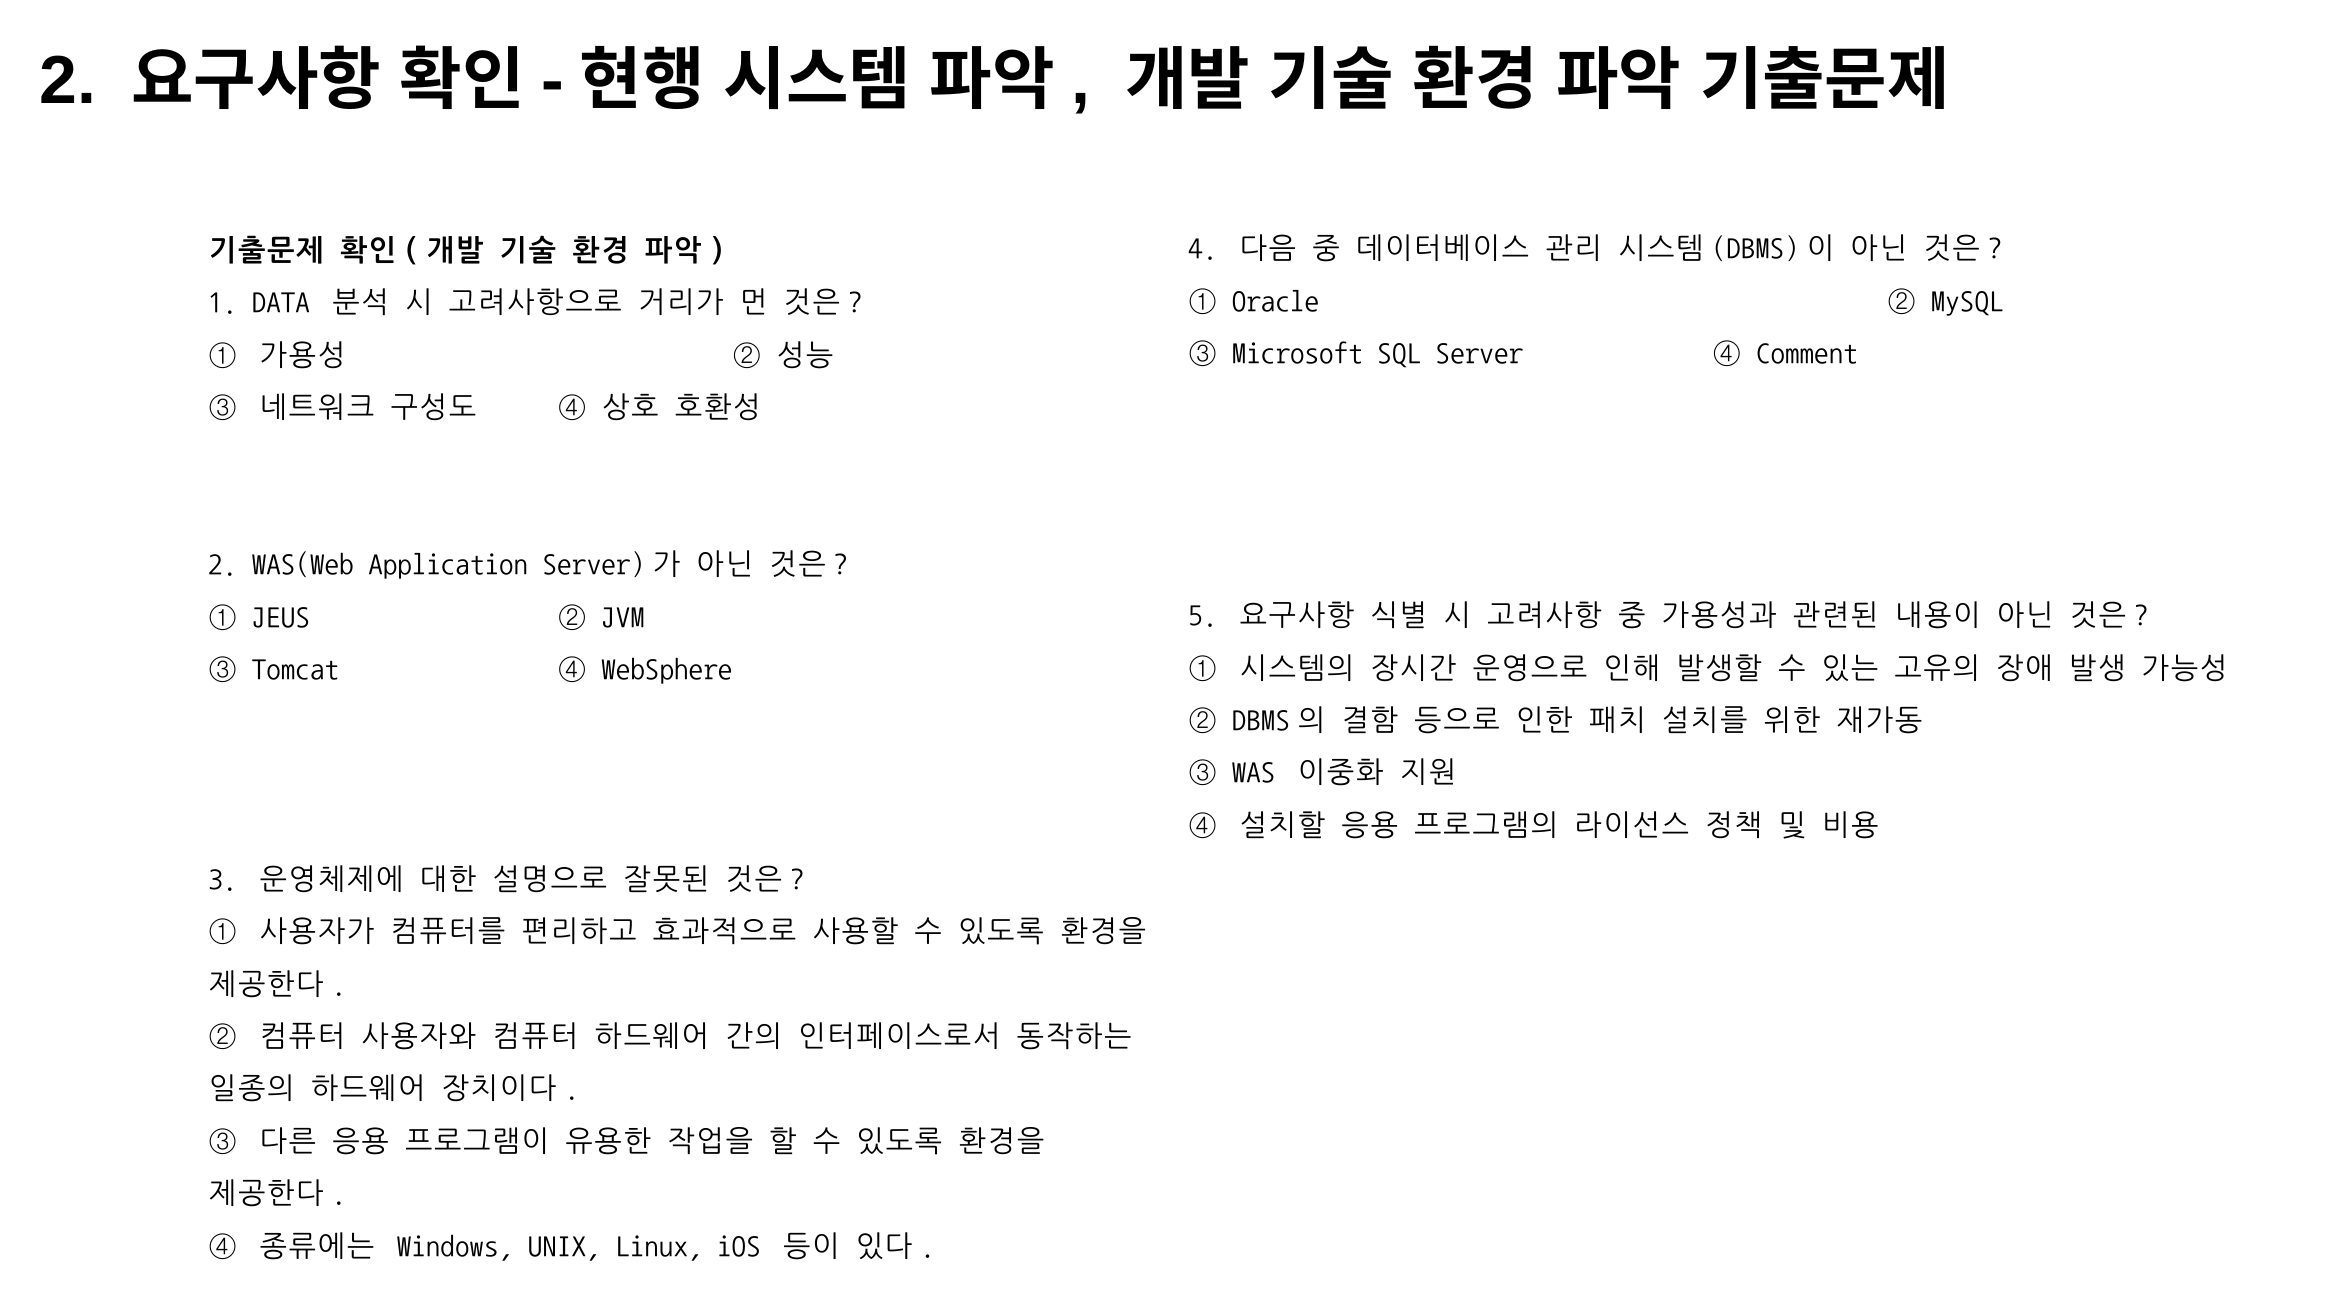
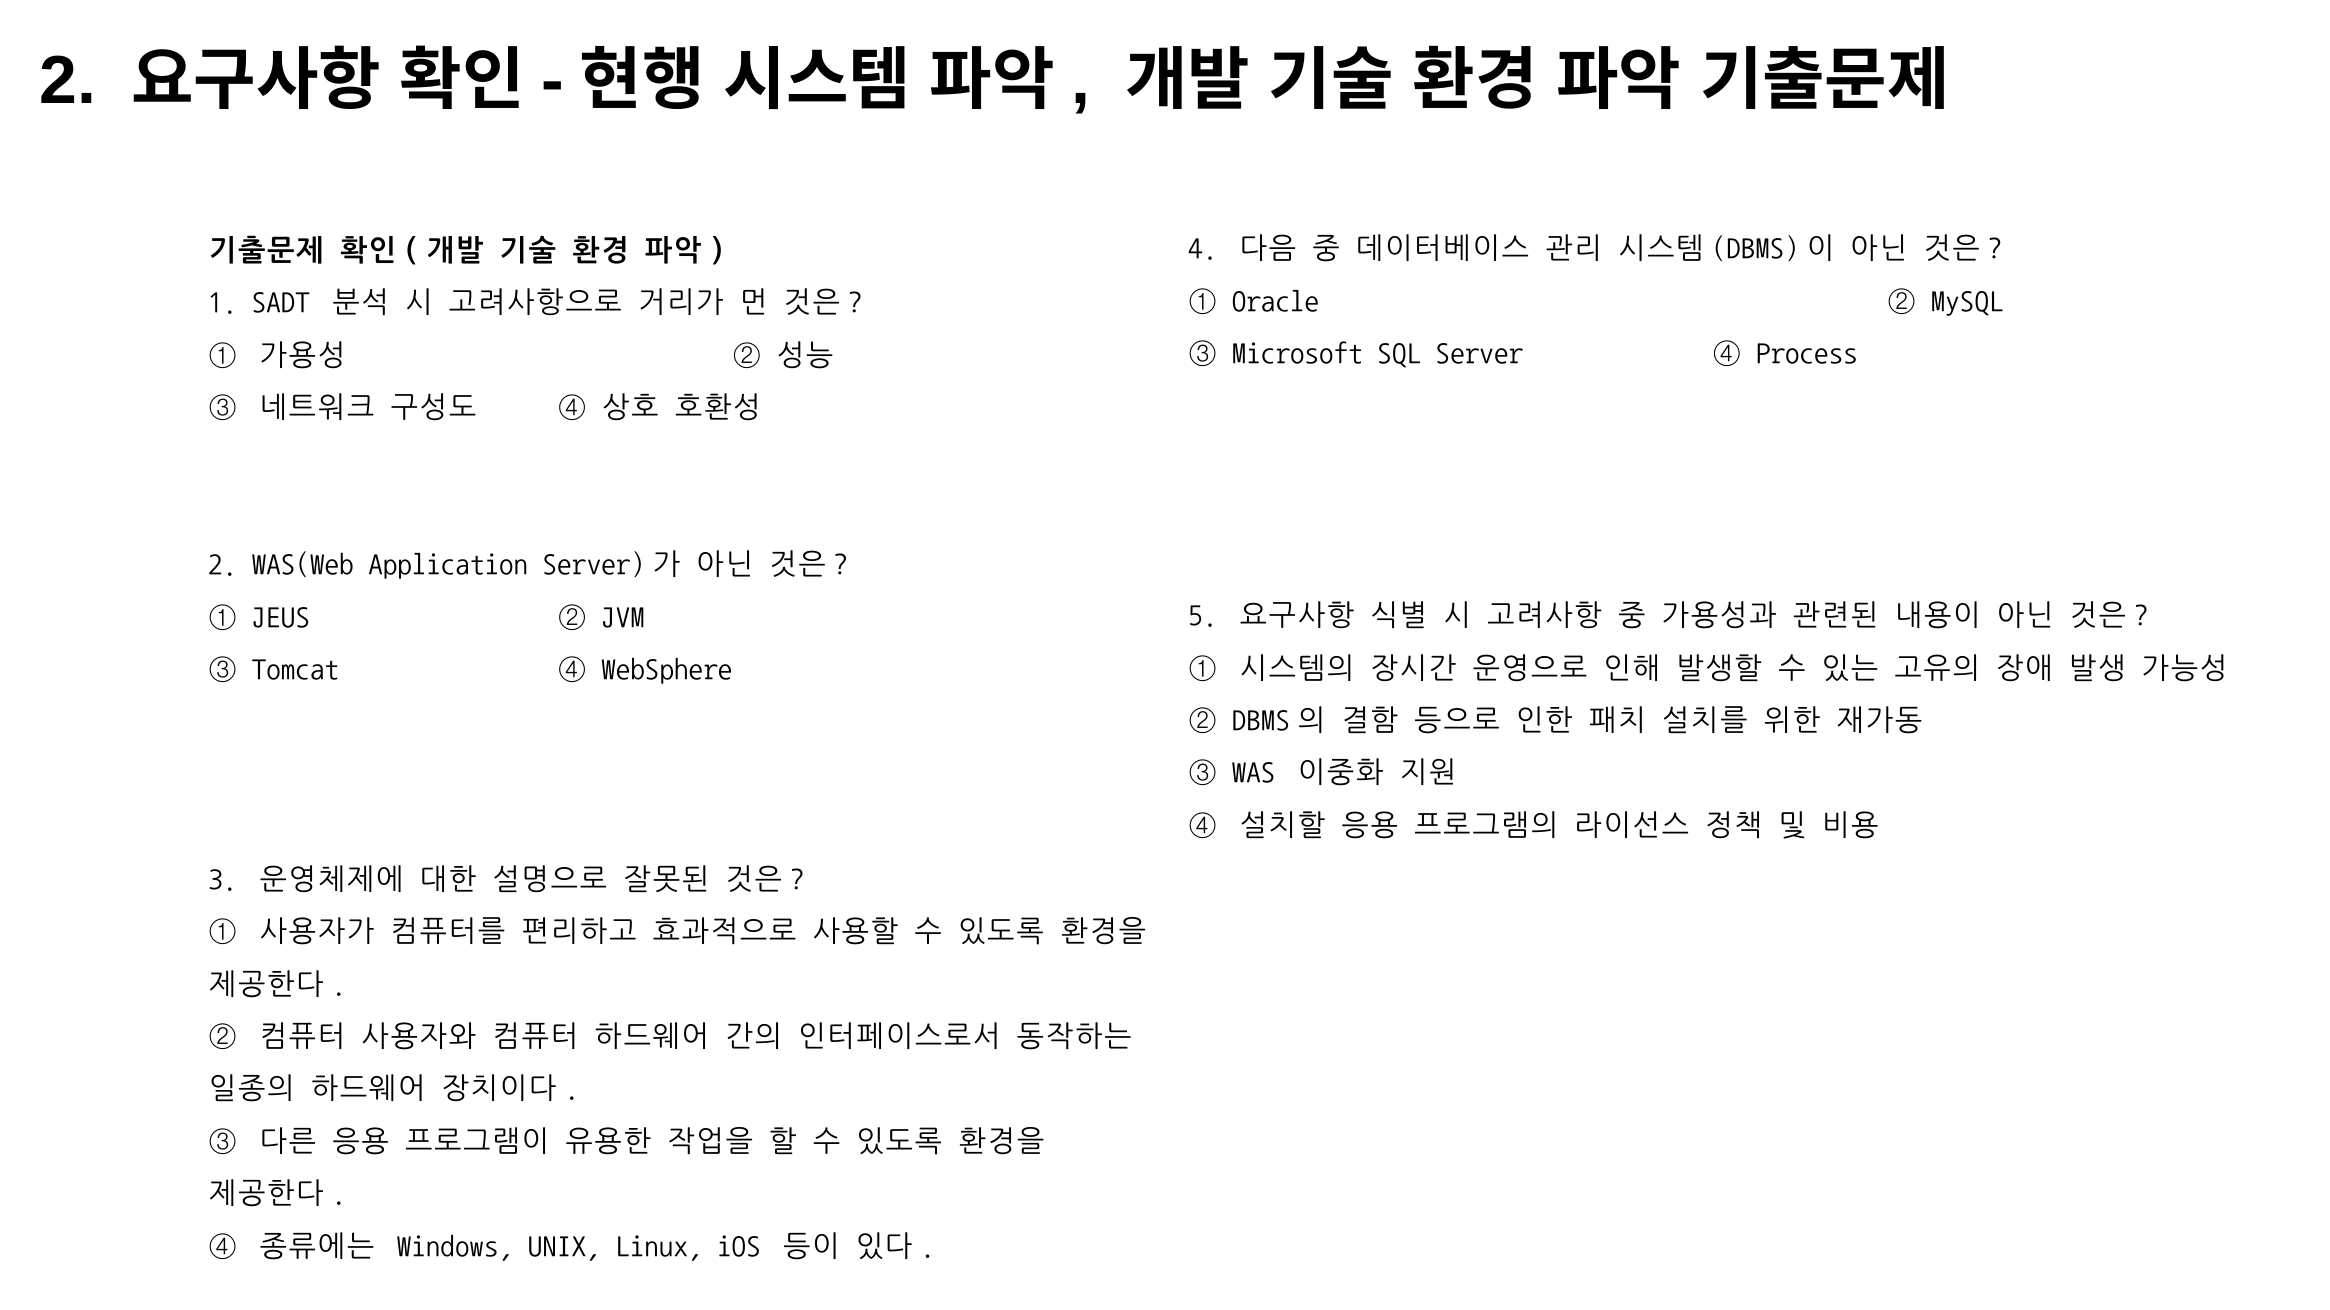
DATA: DATA -> SADT (281, 303)
Comment: Comment -> Process (1807, 353)
